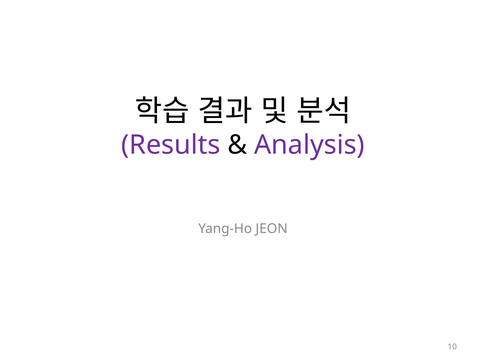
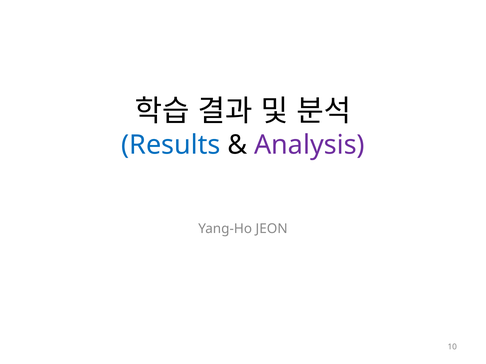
Results colour: purple -> blue (171, 145)
